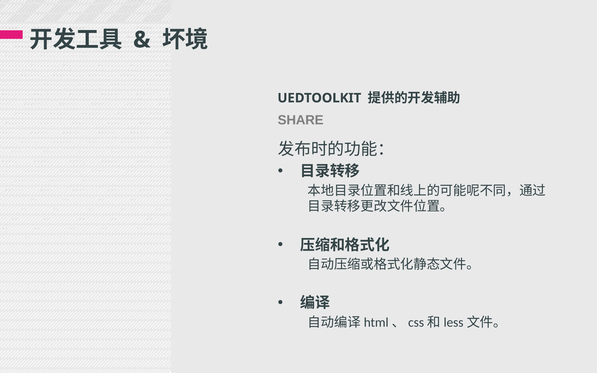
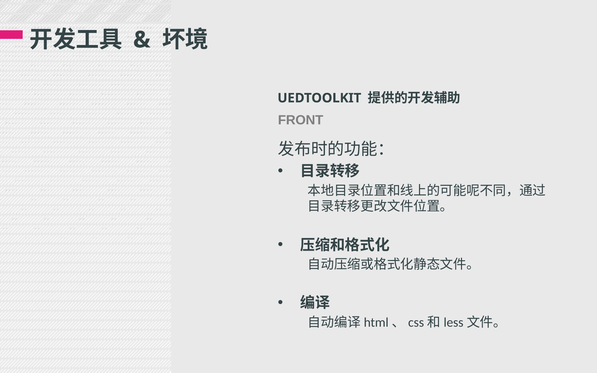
SHARE: SHARE -> FRONT (301, 120)
